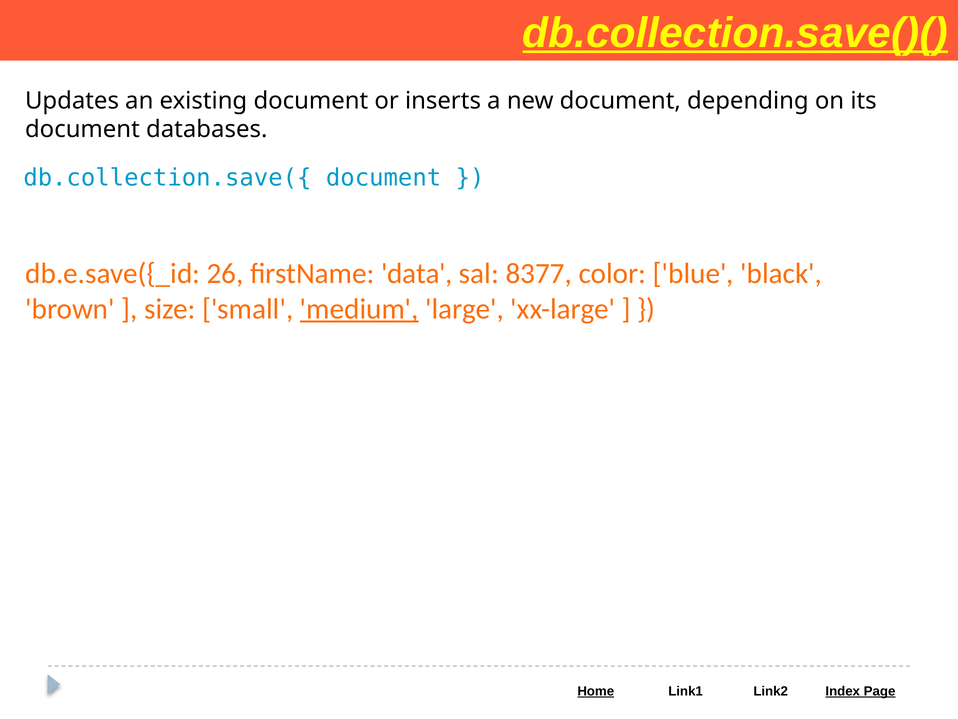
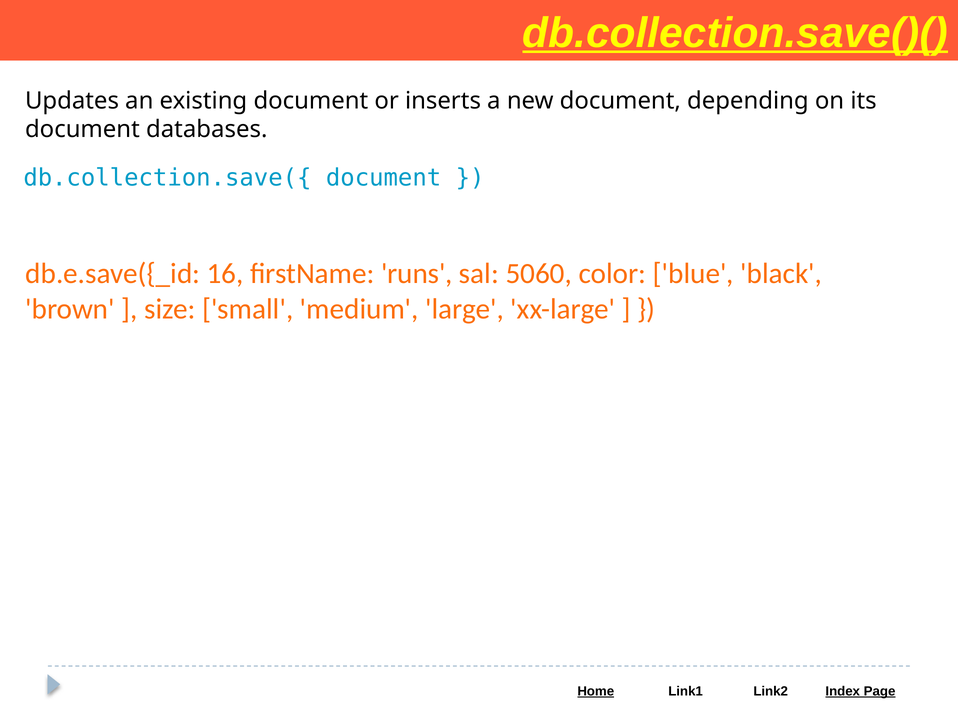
26: 26 -> 16 (225, 274)
data: data -> runs (417, 274)
8377: 8377 -> 5060 (539, 274)
medium underline: present -> none (359, 309)
